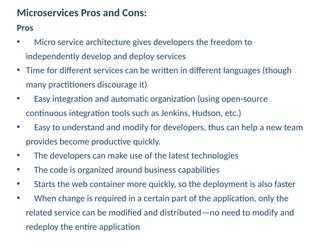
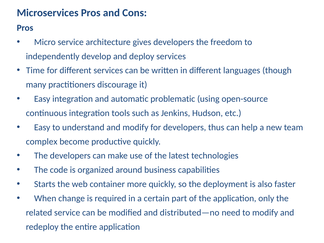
organization: organization -> problematic (173, 99)
provides: provides -> complex (42, 142)
